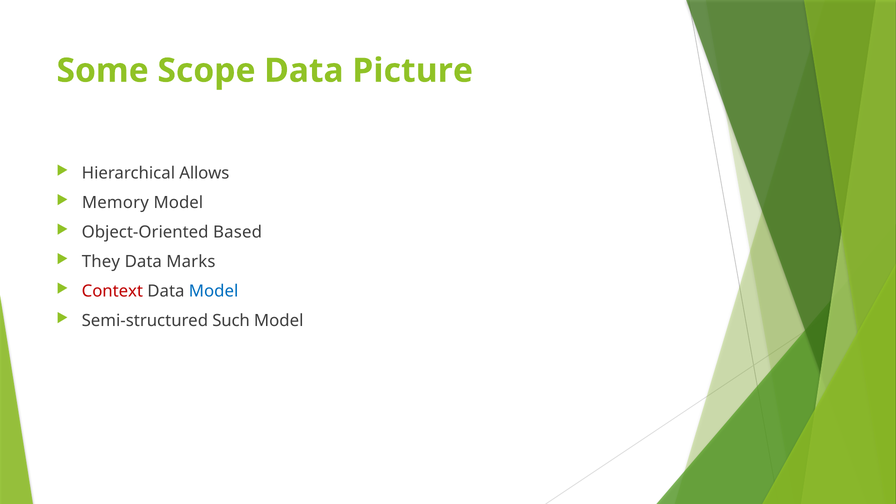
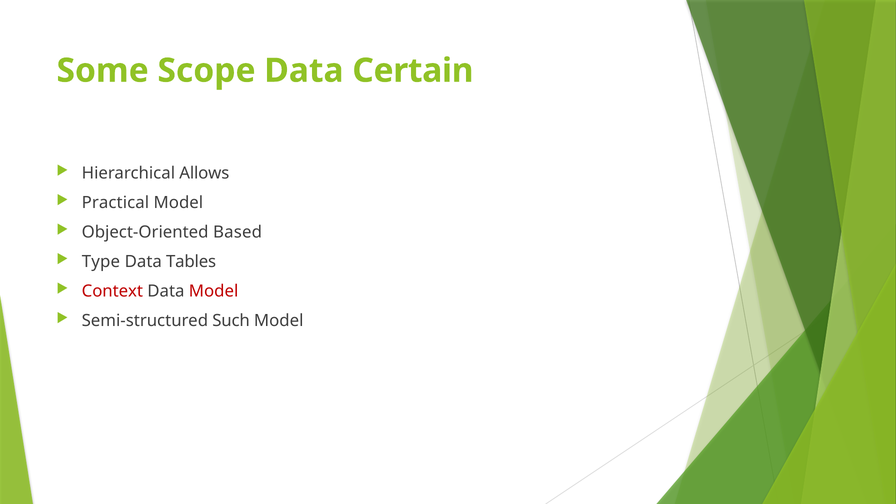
Picture: Picture -> Certain (413, 71)
Memory: Memory -> Practical (115, 203)
They: They -> Type (101, 262)
Marks: Marks -> Tables (191, 262)
Model colour: blue -> red (214, 291)
